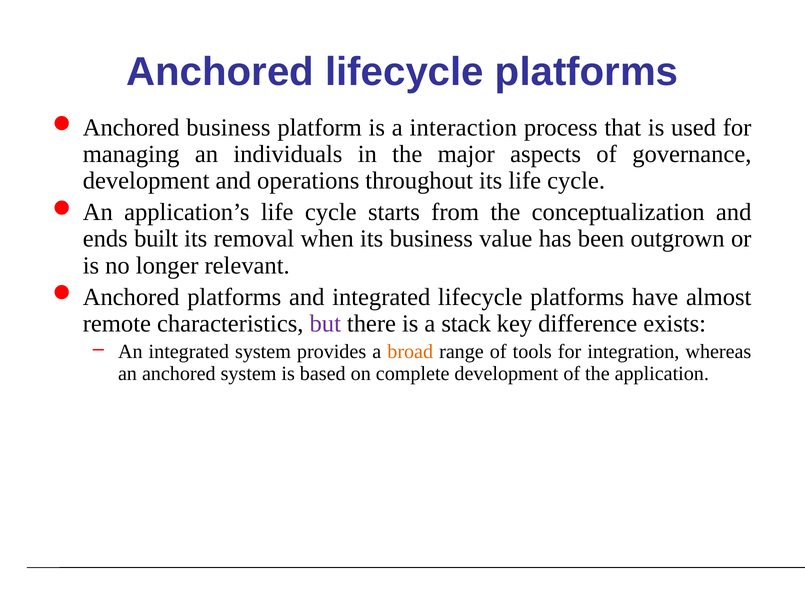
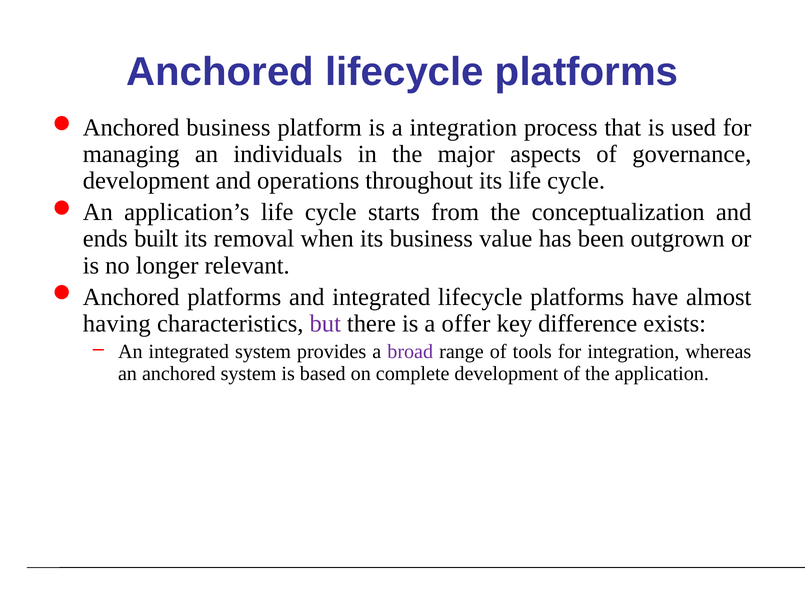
a interaction: interaction -> integration (463, 128)
remote: remote -> having (117, 323)
stack: stack -> offer (466, 323)
broad colour: orange -> purple (410, 352)
